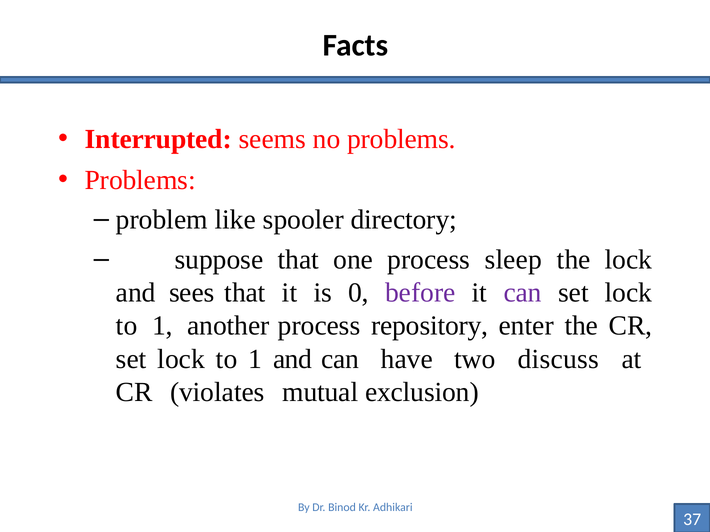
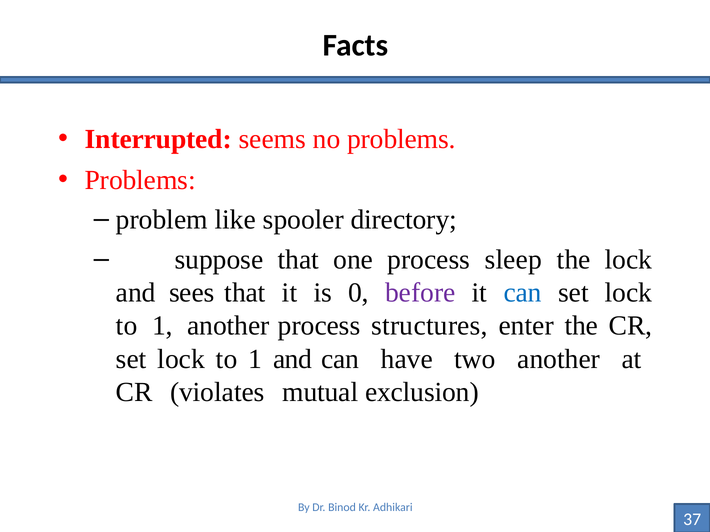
can colour: purple -> blue (523, 293)
repository: repository -> structures (429, 326)
two discuss: discuss -> another (559, 359)
